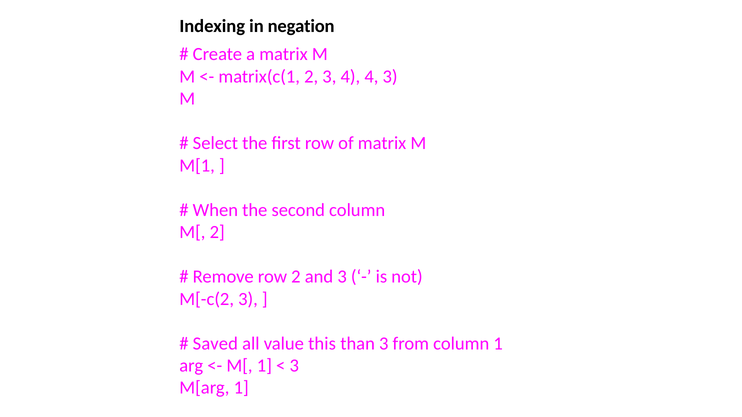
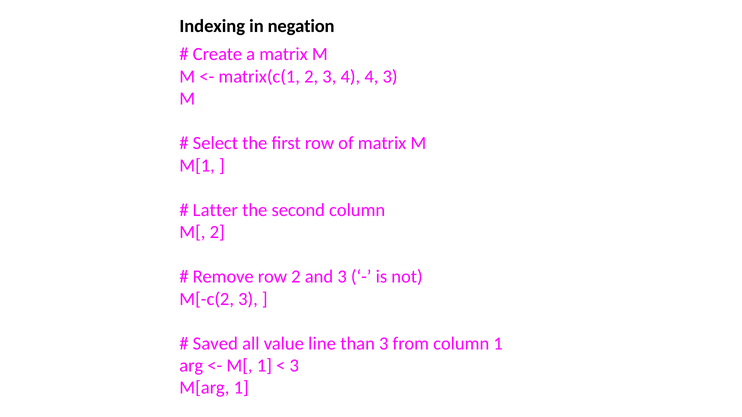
When: When -> Latter (215, 210)
this: this -> line (322, 344)
